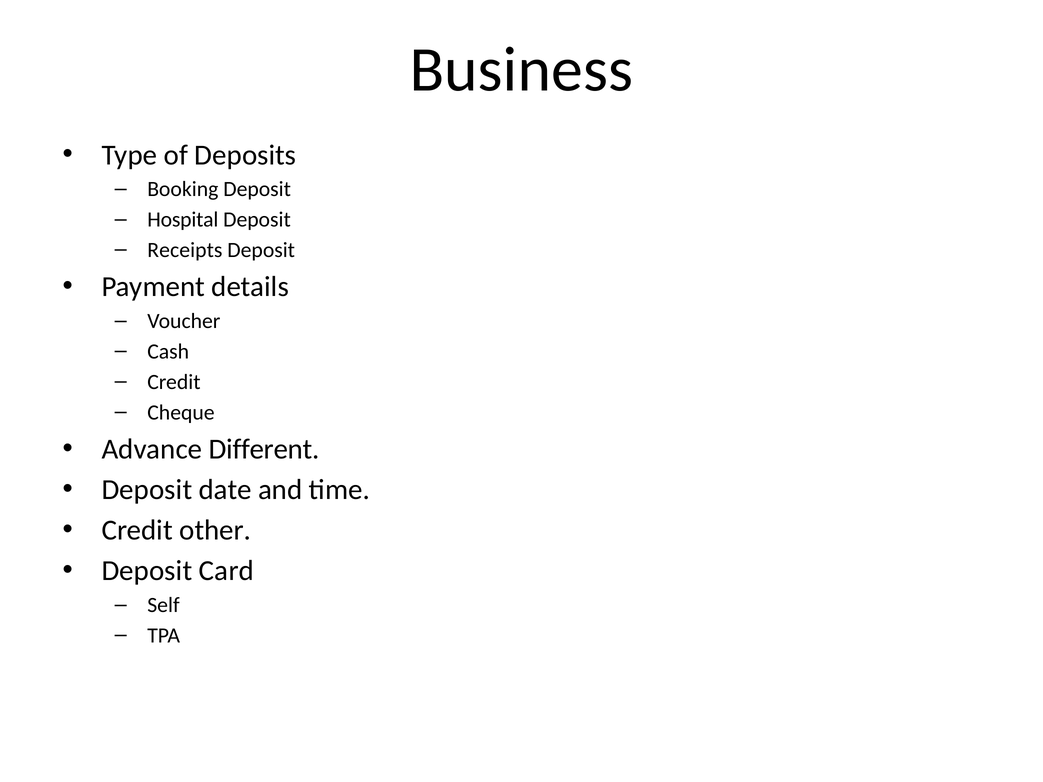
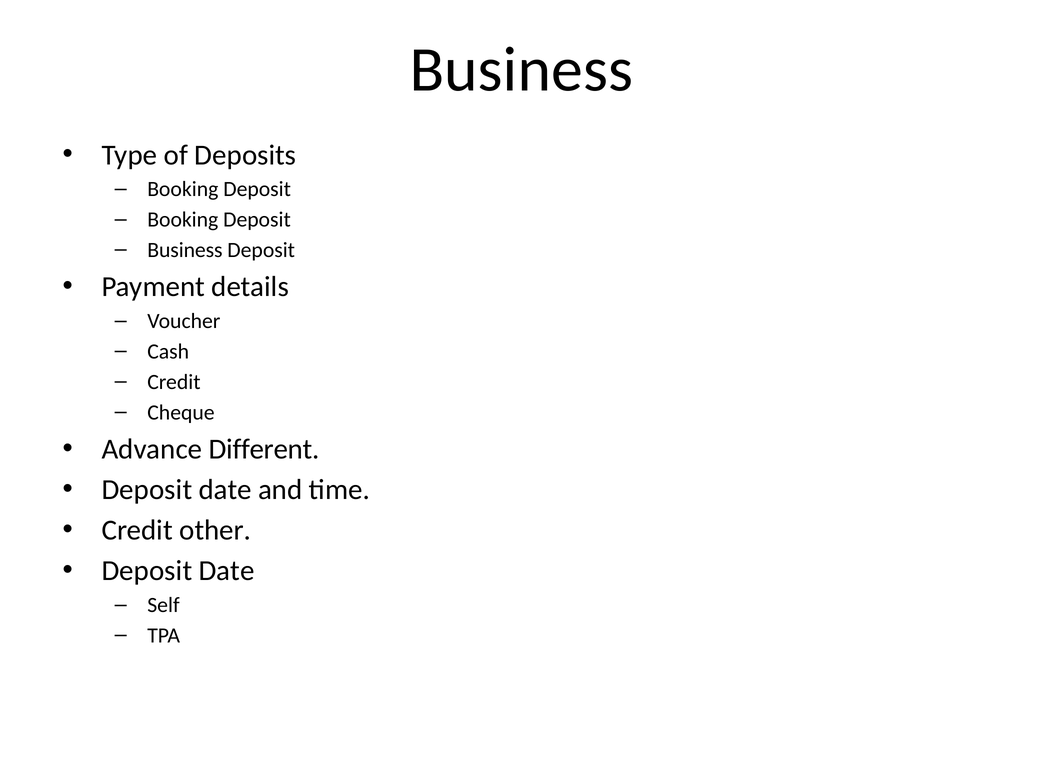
Hospital: Hospital -> Booking (183, 220)
Receipts: Receipts -> Business (185, 250)
Card: Card -> Date (227, 571)
